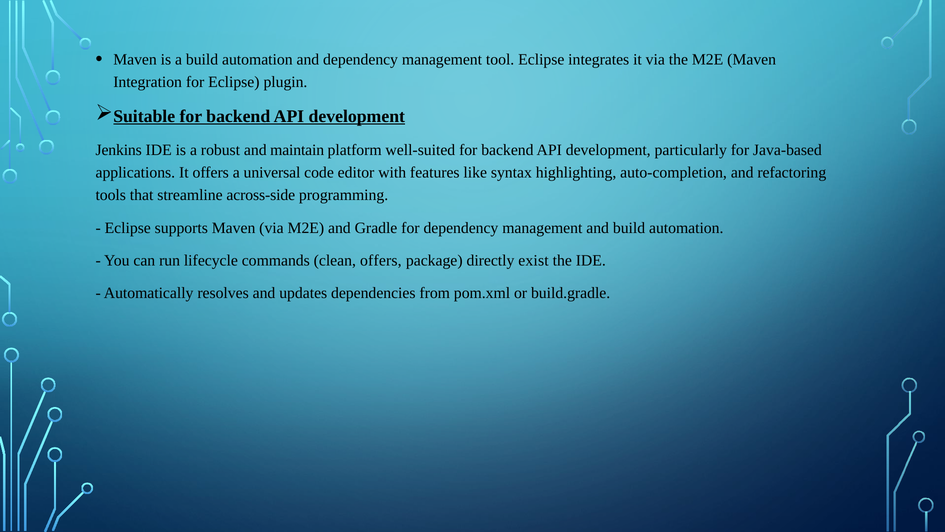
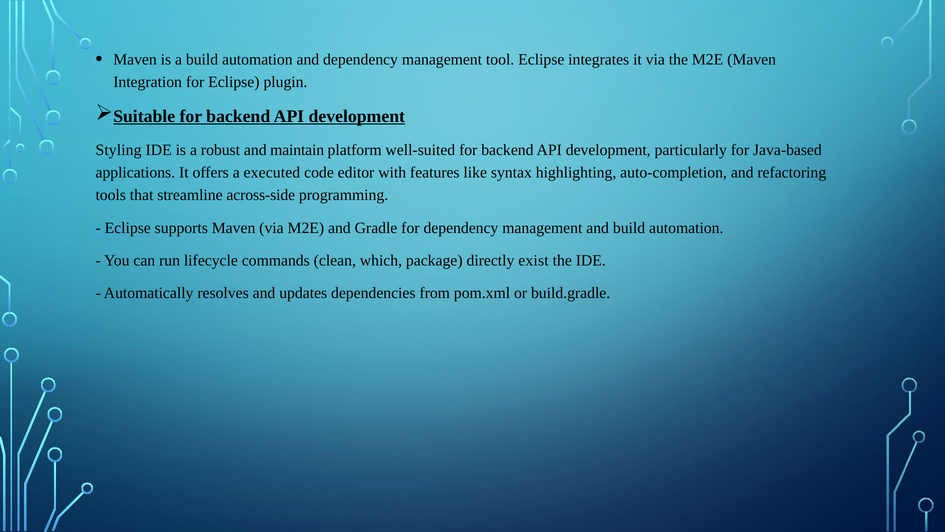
Jenkins: Jenkins -> Styling (119, 150)
universal: universal -> executed (272, 172)
clean offers: offers -> which (381, 260)
